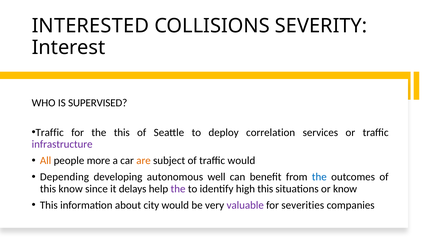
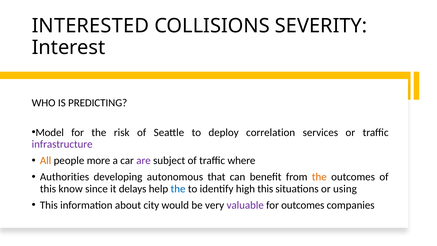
SUPERVISED: SUPERVISED -> PREDICTING (98, 103)
Traffic: Traffic -> Model (50, 132)
the this: this -> risk (122, 132)
are colour: orange -> purple (144, 160)
traffic would: would -> where (241, 160)
Depending: Depending -> Authorities (65, 177)
well: well -> that (216, 177)
the colour: blue -> orange (319, 177)
the colour: purple -> blue (178, 189)
or know: know -> using (345, 189)
for severities: severities -> outcomes (303, 205)
